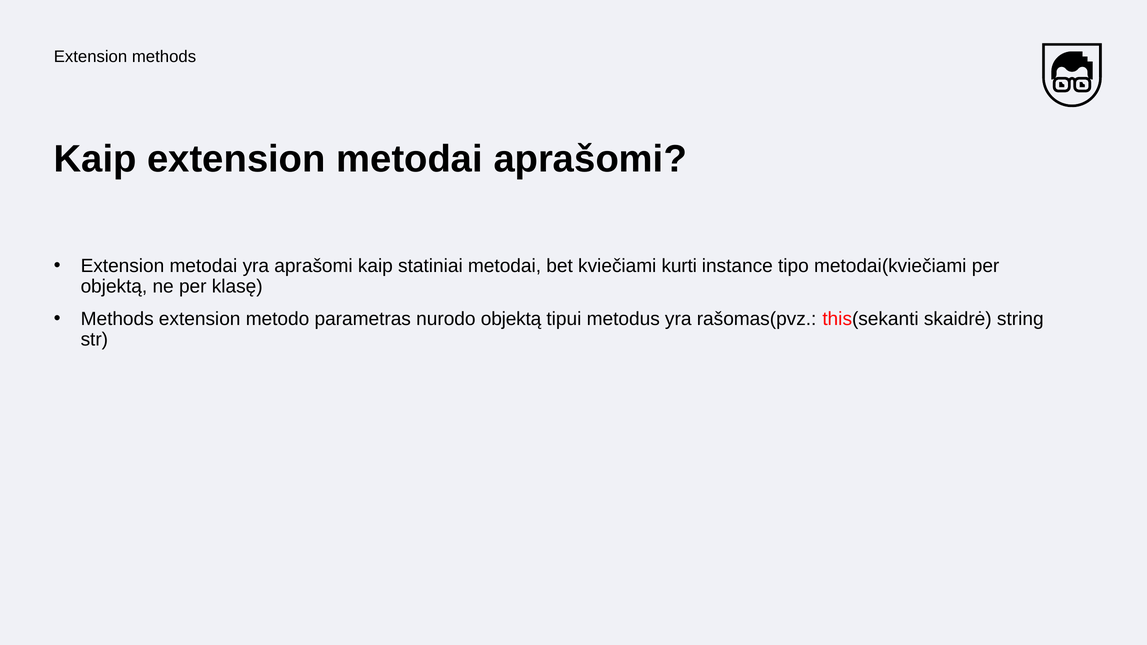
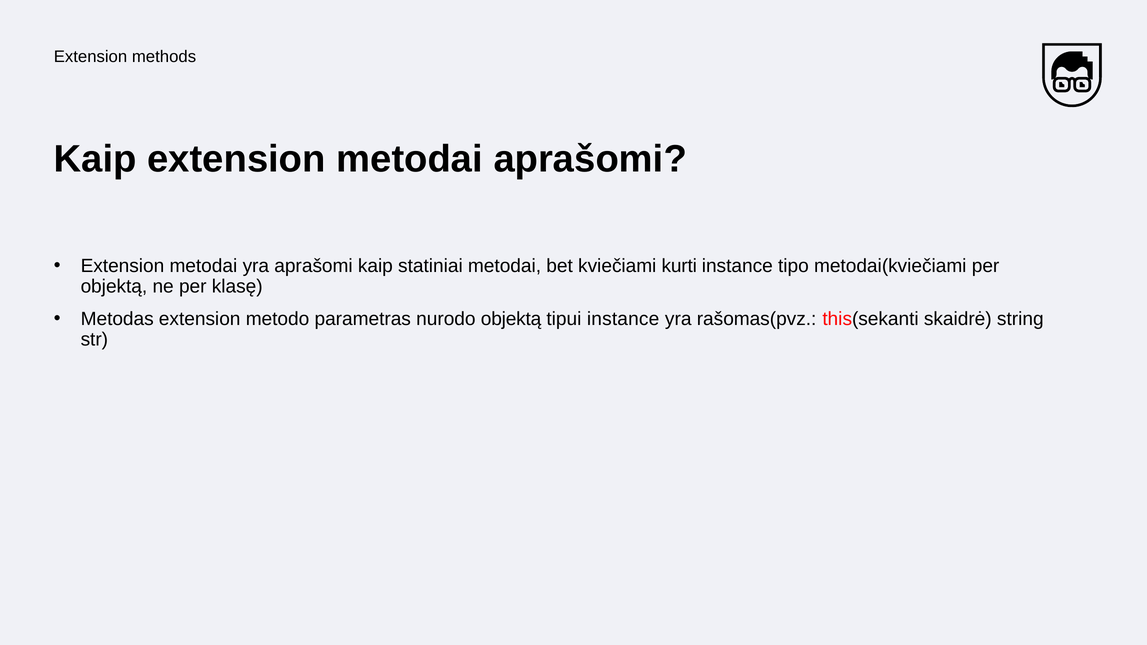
Methods: Methods -> Metodas (117, 319)
tipui metodus: metodus -> instance (623, 319)
